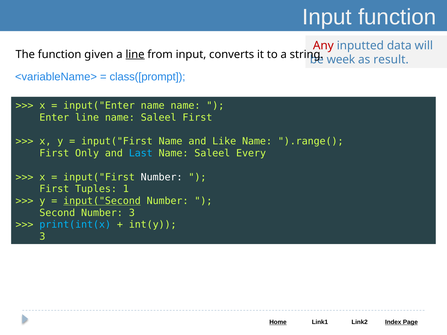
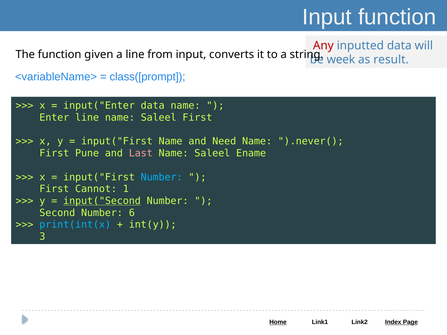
line underline: present -> none (135, 54)
input("Enter name: name -> data (153, 106)
Like: Like -> Need (224, 141)
).range(: ).range( -> ).never( (311, 141)
Only: Only -> Pune (87, 153)
Last colour: light blue -> pink (141, 153)
Every: Every -> Ename (251, 153)
Number colour: white -> light blue (162, 177)
Tuples: Tuples -> Cannot (96, 189)
Number 3: 3 -> 6 (132, 213)
